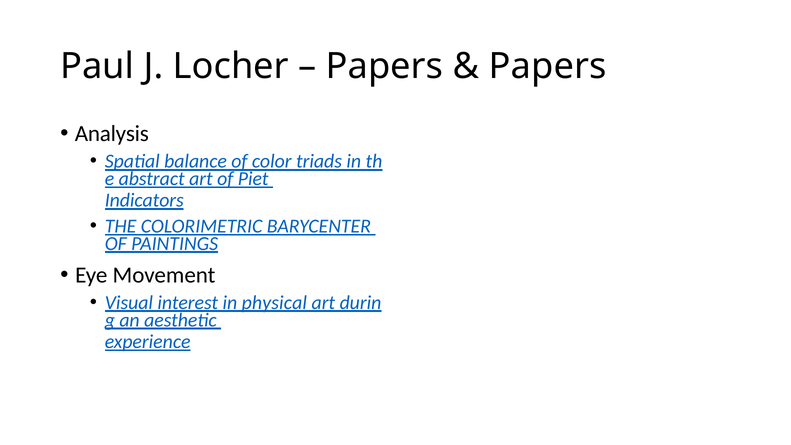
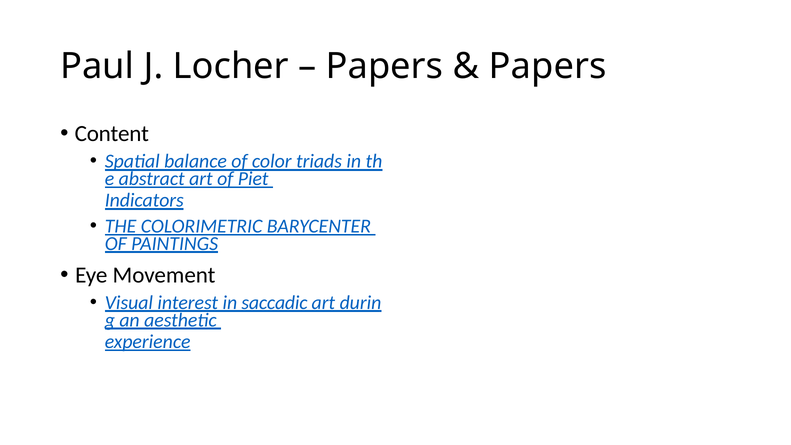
Analysis: Analysis -> Content (112, 134)
physical: physical -> saccadic (274, 303)
